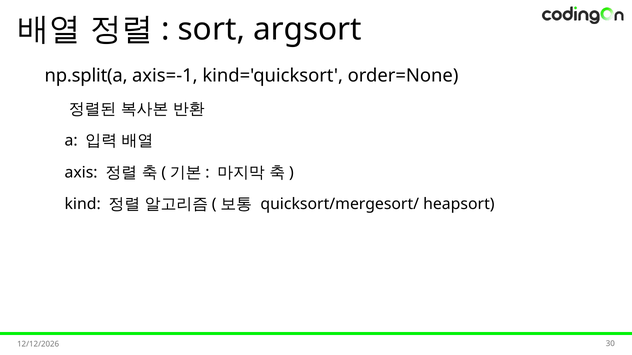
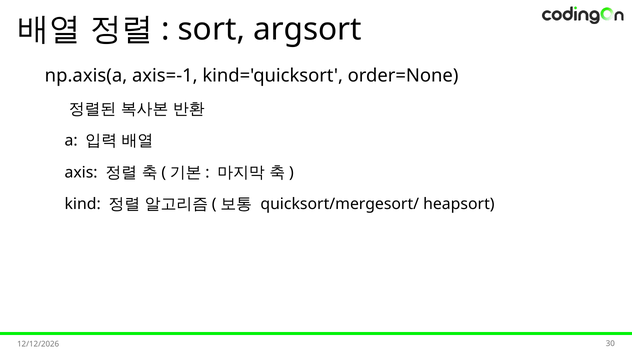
np.split(a: np.split(a -> np.axis(a (86, 76)
